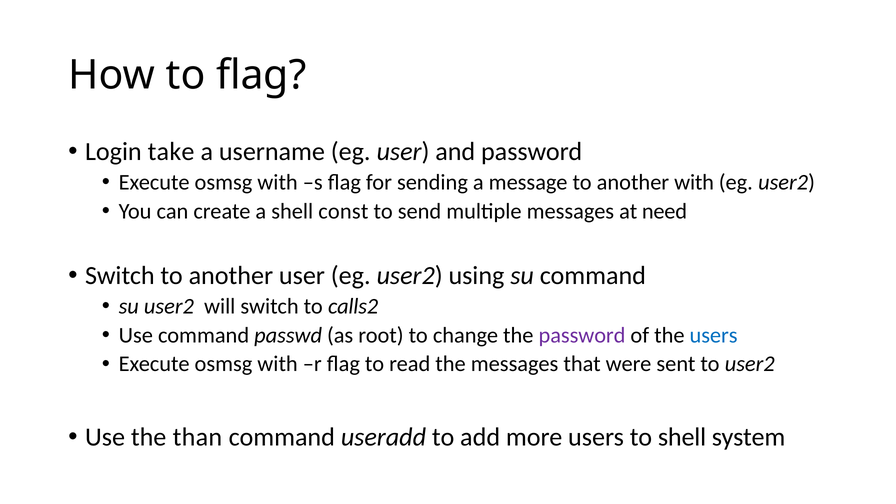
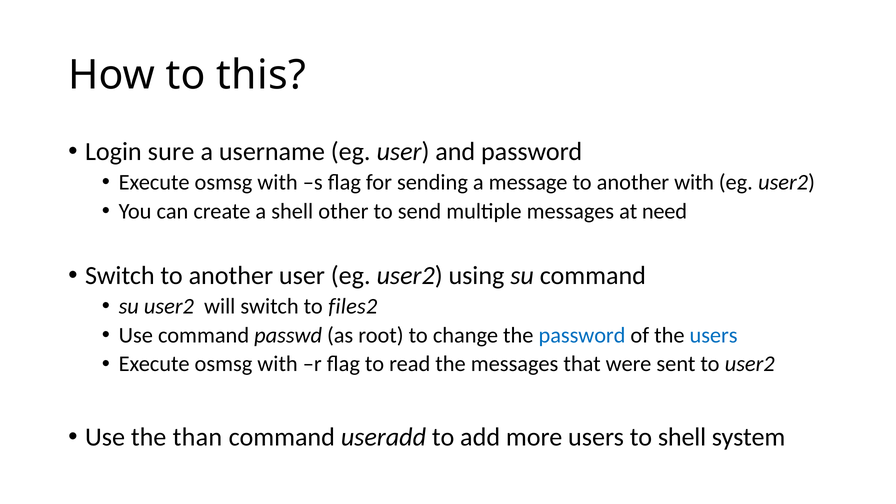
to flag: flag -> this (261, 75)
take: take -> sure (171, 151)
const: const -> other (343, 211)
calls2: calls2 -> files2 (353, 306)
password colour: purple -> blue (582, 335)
